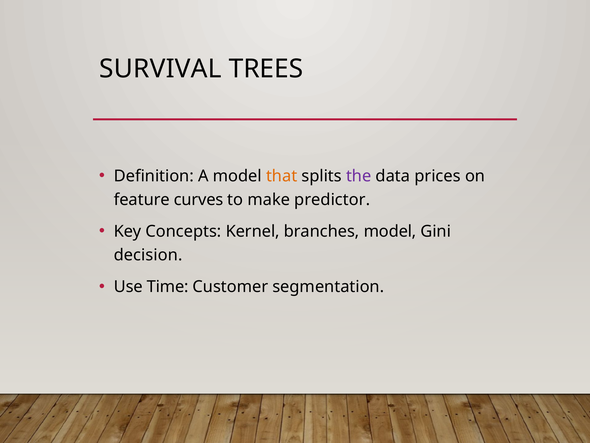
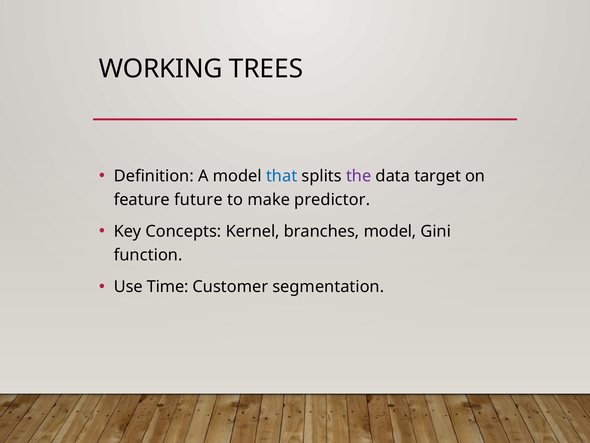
SURVIVAL: SURVIVAL -> WORKING (161, 69)
that colour: orange -> blue (282, 176)
prices: prices -> target (438, 176)
curves: curves -> future (198, 199)
decision: decision -> function (148, 255)
